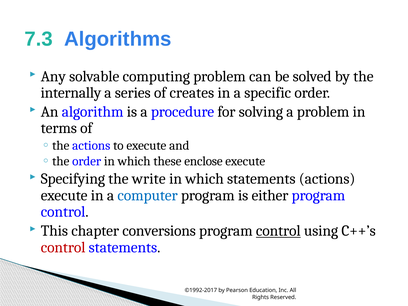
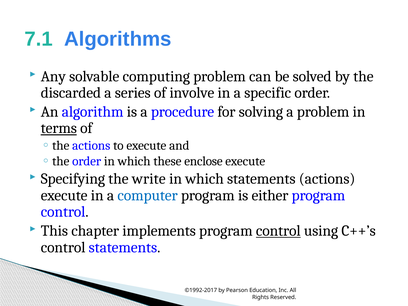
7.3: 7.3 -> 7.1 (39, 39)
internally: internally -> discarded (71, 93)
creates: creates -> involve (192, 93)
terms underline: none -> present (59, 128)
conversions: conversions -> implements (159, 231)
control colour: red -> black (63, 247)
